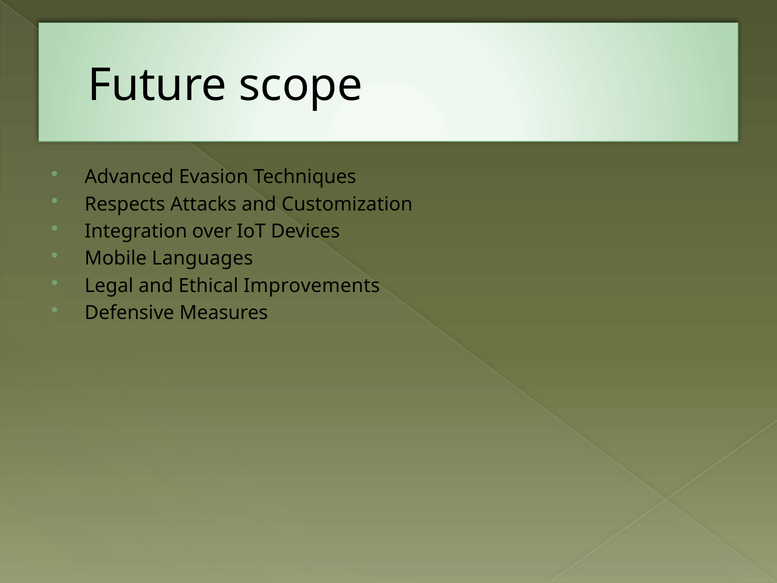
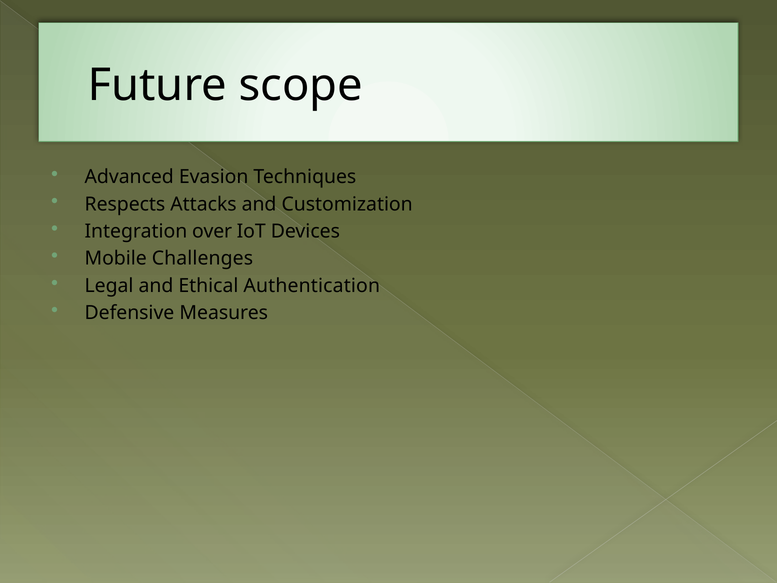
Languages: Languages -> Challenges (202, 258)
Improvements: Improvements -> Authentication (312, 286)
